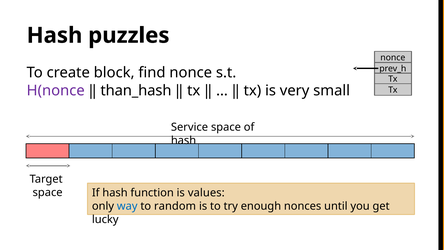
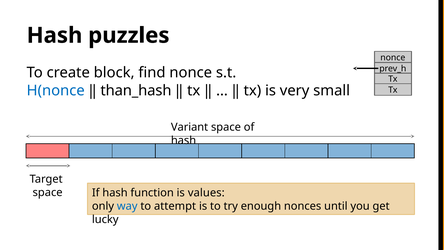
H(nonce colour: purple -> blue (56, 90)
Service: Service -> Variant (190, 127)
random: random -> attempt (175, 206)
